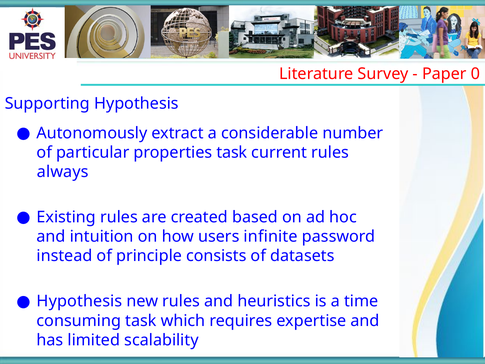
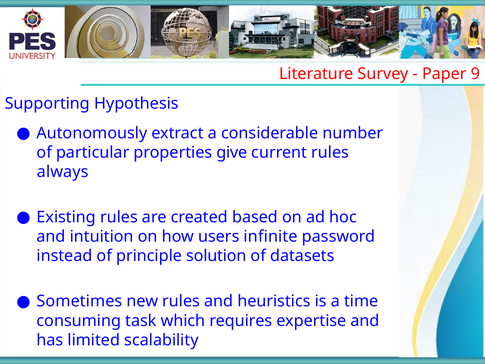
0: 0 -> 9 (475, 74)
properties task: task -> give (232, 152)
consists: consists -> solution (216, 256)
Hypothesis: Hypothesis -> Sometimes (79, 301)
